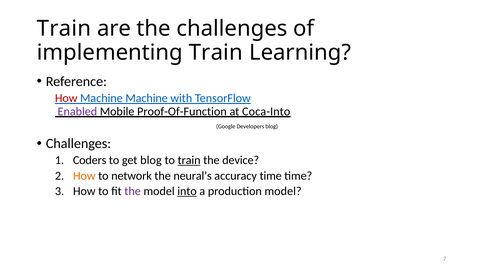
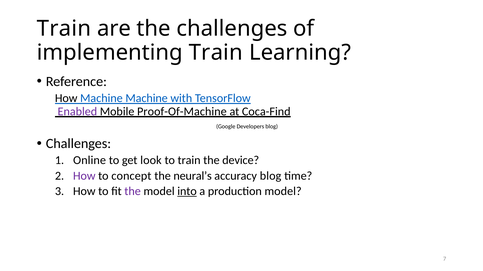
How colour: red -> black (66, 98)
Proof-Of-Function: Proof-Of-Function -> Proof-Of-Machine (182, 112)
Coca-Into: Coca-Into -> Coca-Find (266, 112)
Coders: Coders -> Online (90, 161)
get blog: blog -> look (151, 161)
train underline: present -> none (189, 161)
How colour: orange -> purple (84, 176)
network: network -> concept (131, 176)
accuracy time: time -> blog (271, 176)
